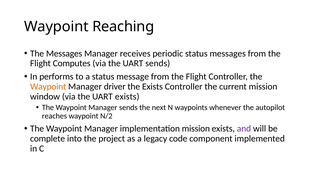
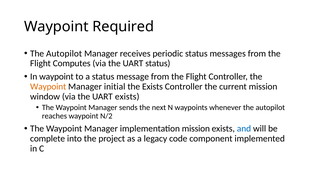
Reaching: Reaching -> Required (123, 27)
Messages: Messages -> Autopilot (64, 54)
UART sends: sends -> status (158, 64)
In performs: performs -> waypoint (56, 77)
driver: driver -> initial (115, 87)
and colour: purple -> blue (244, 129)
